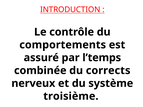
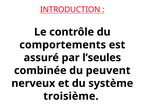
l’temps: l’temps -> l’seules (102, 58)
corrects: corrects -> peuvent (108, 71)
